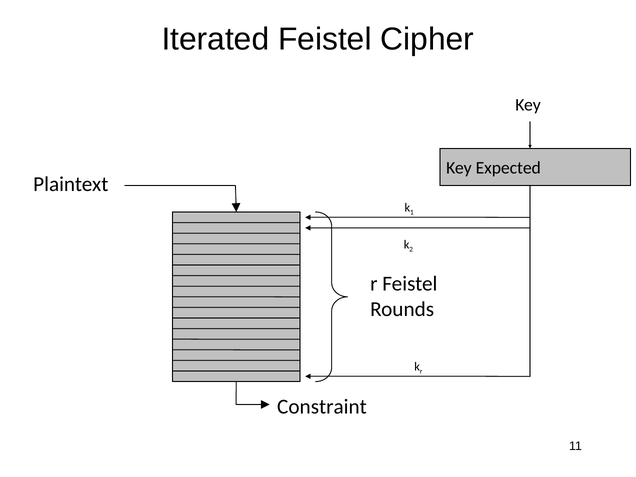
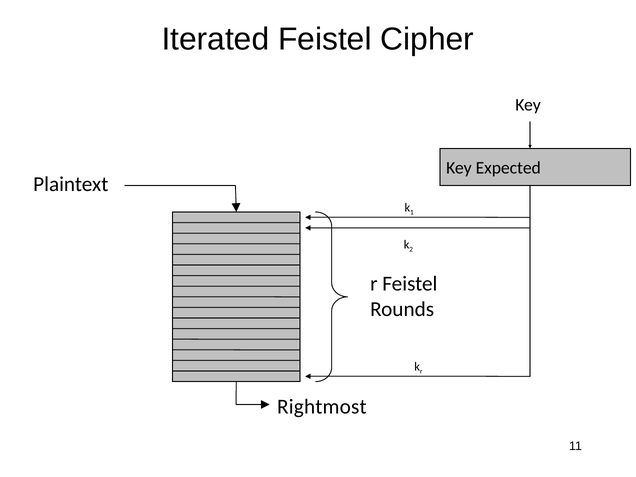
Constraint: Constraint -> Rightmost (322, 407)
